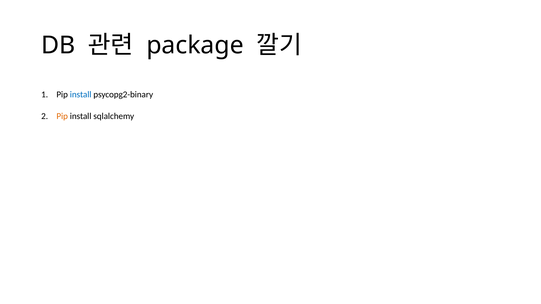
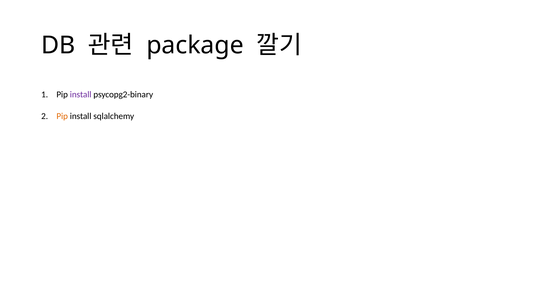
install colour: blue -> purple (81, 94)
